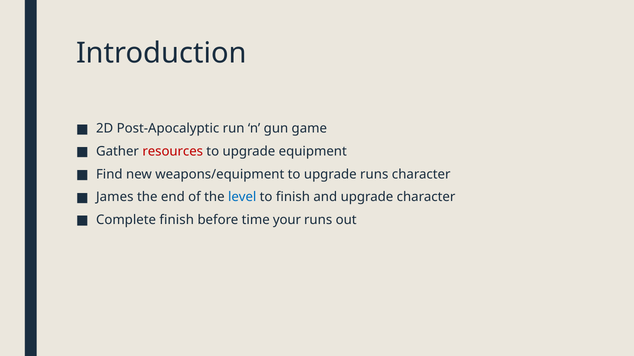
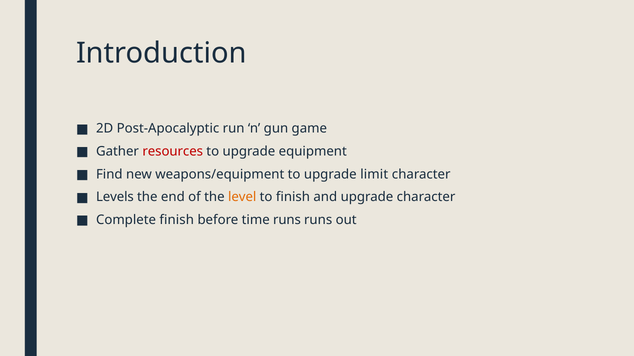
upgrade runs: runs -> limit (374, 174)
James: James -> Levels (115, 197)
level colour: blue -> orange (242, 197)
time your: your -> runs (287, 220)
